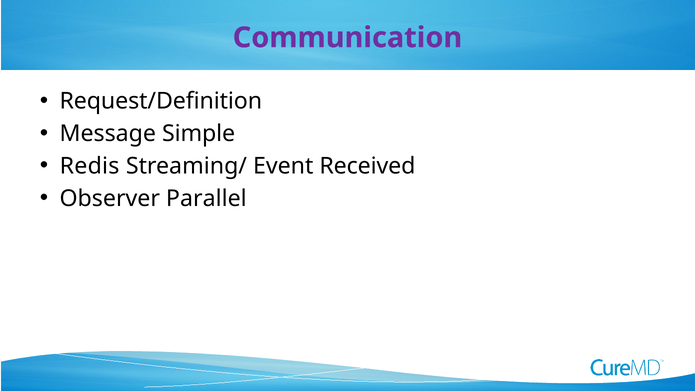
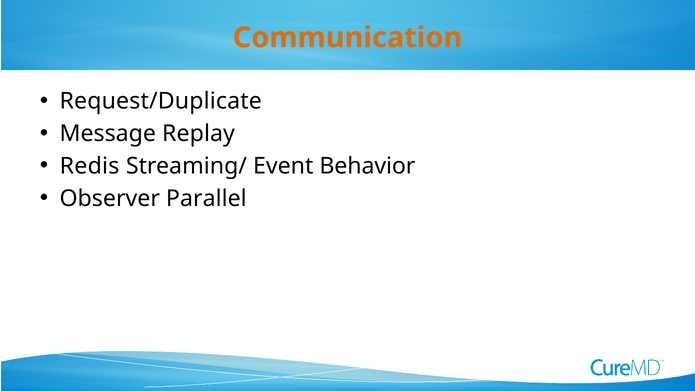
Communication colour: purple -> orange (347, 38)
Request/Definition: Request/Definition -> Request/Duplicate (161, 101)
Simple: Simple -> Replay (199, 134)
Received: Received -> Behavior (367, 166)
